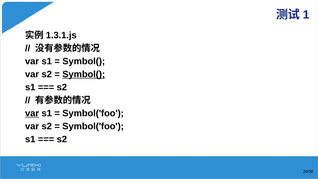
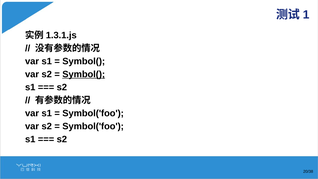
var underline: present -> none (32, 113)
